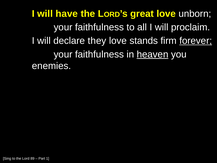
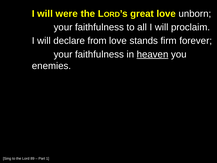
have: have -> were (67, 14)
they: they -> from (97, 41)
forever underline: present -> none (196, 41)
